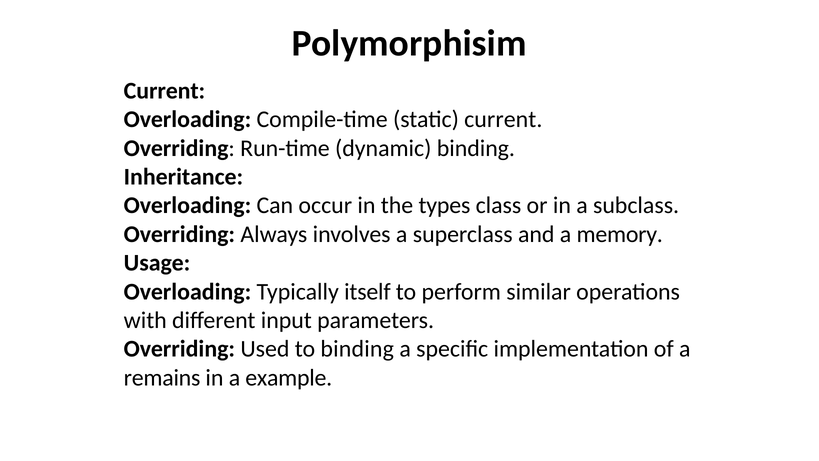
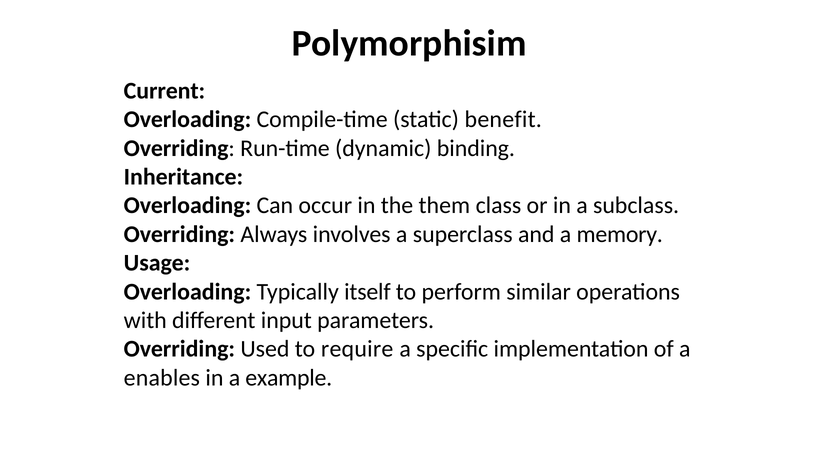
static current: current -> benefit (503, 119)
types: types -> them (444, 205)
to binding: binding -> require (357, 349)
remains: remains -> enables (162, 377)
